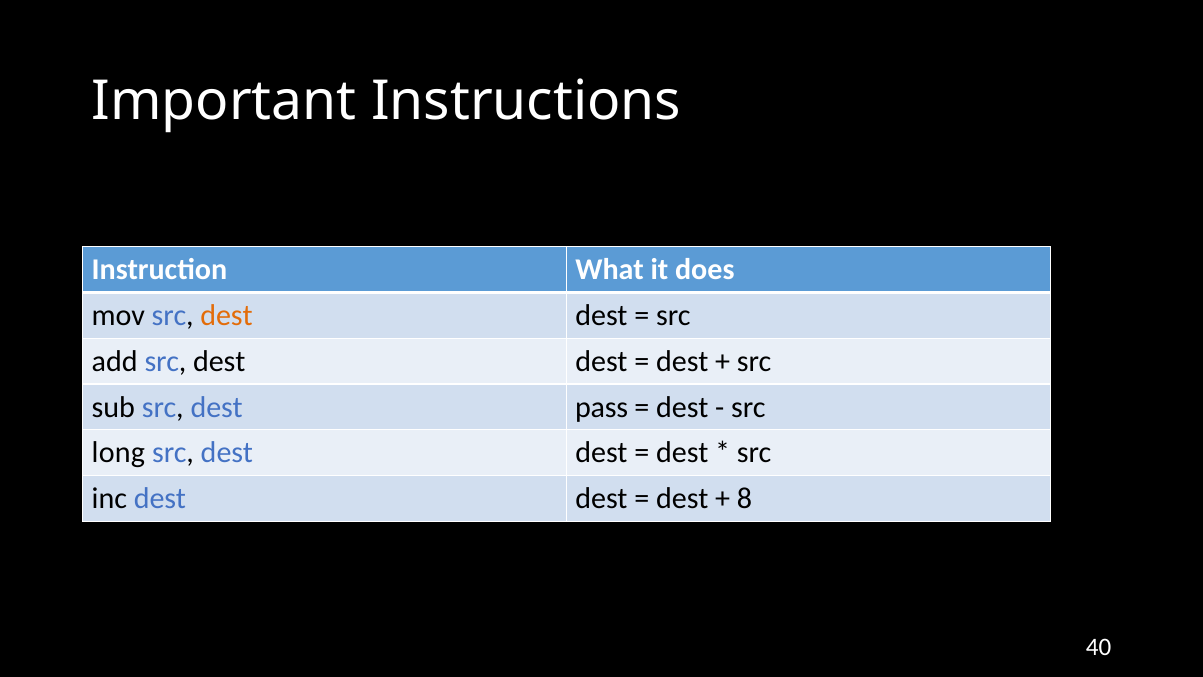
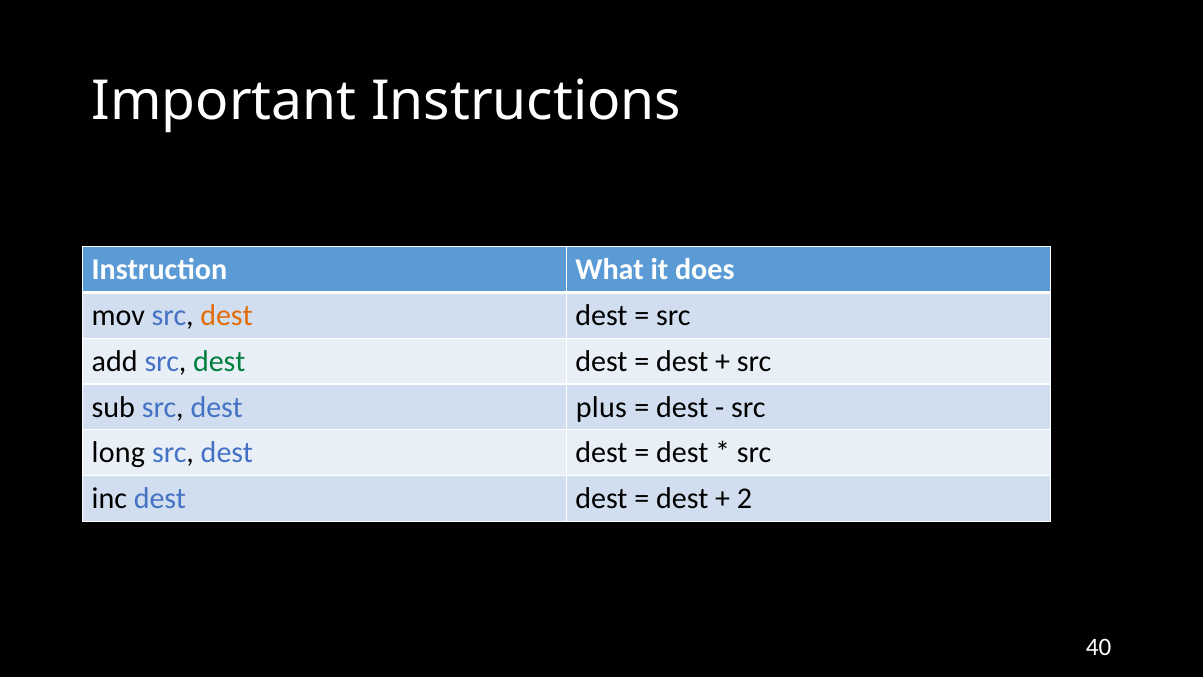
dest colour: black -> green (219, 361)
pass: pass -> plus (601, 407)
8: 8 -> 2 (744, 498)
